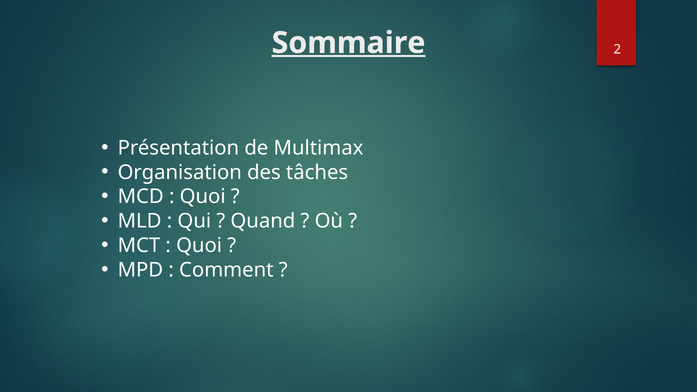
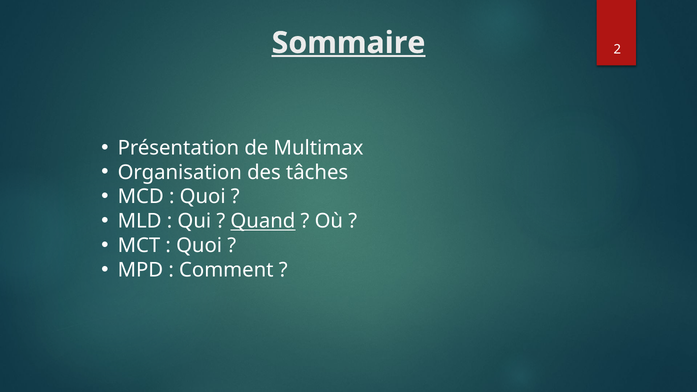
Quand underline: none -> present (263, 221)
